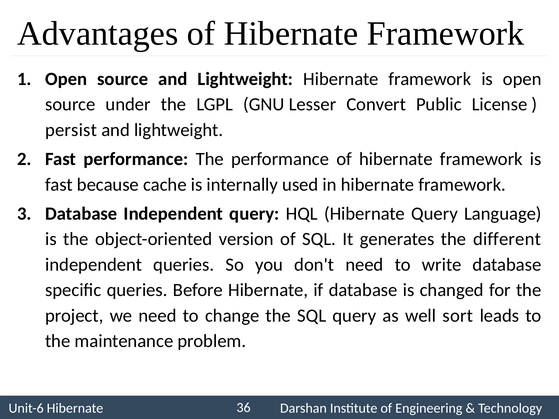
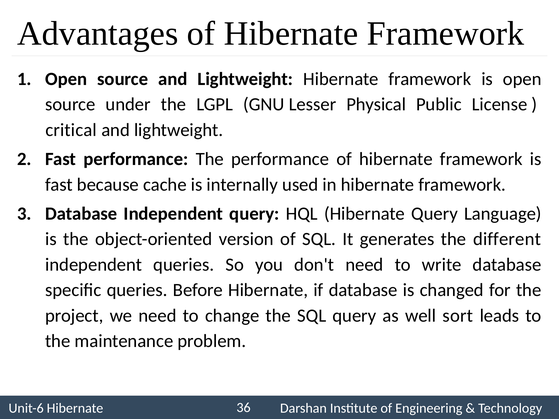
Convert: Convert -> Physical (376, 104)
persist: persist -> critical (71, 130)
